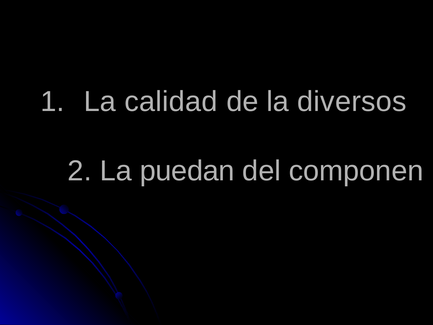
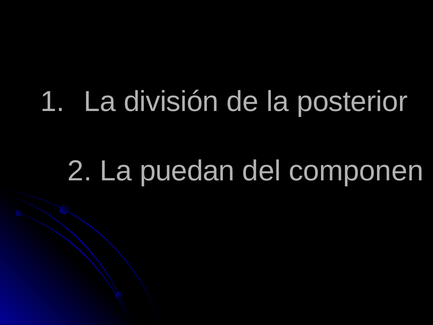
calidad: calidad -> división (171, 101)
diversos: diversos -> posterior (352, 101)
